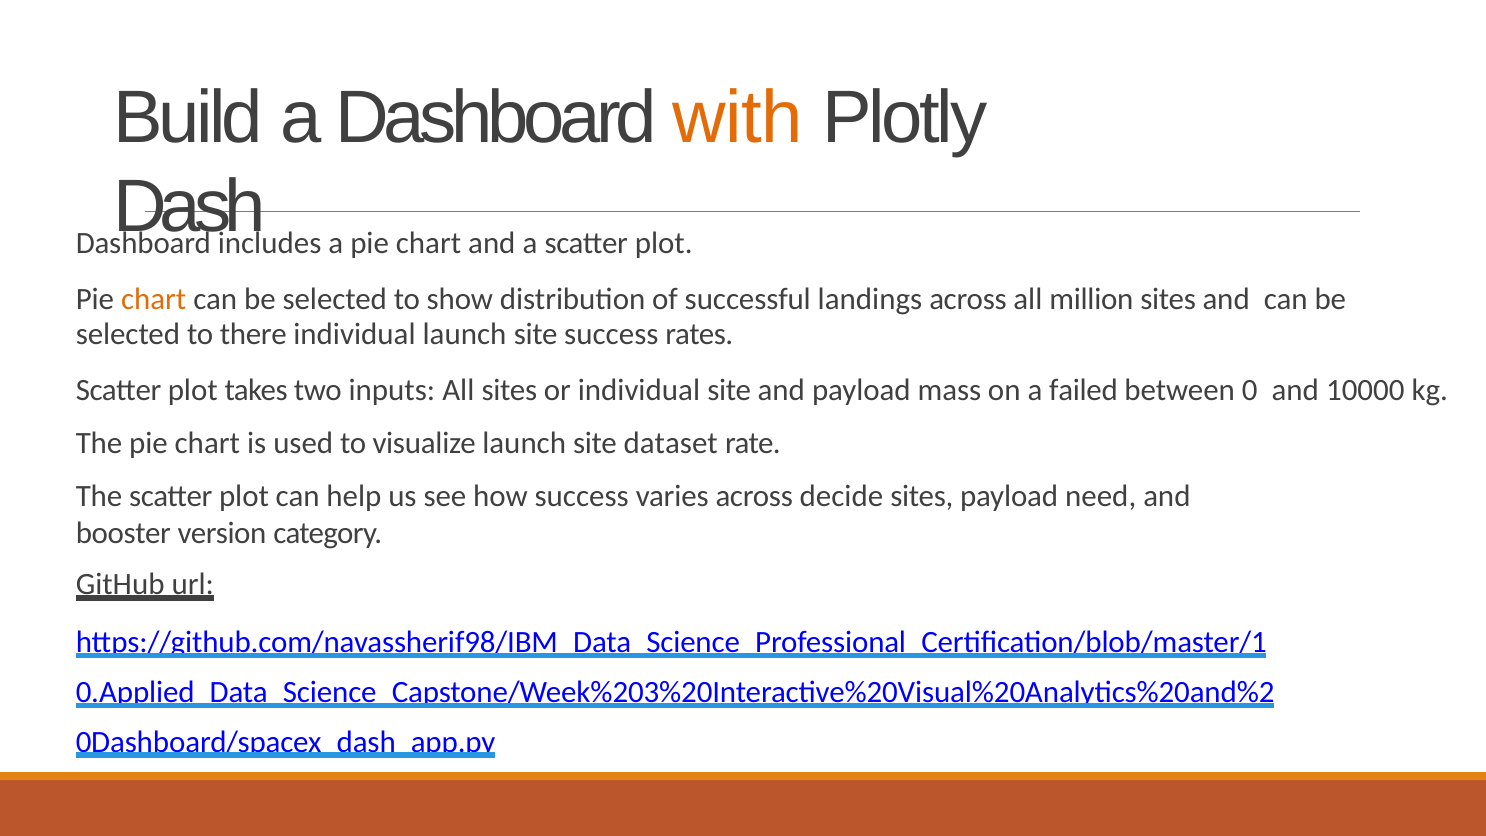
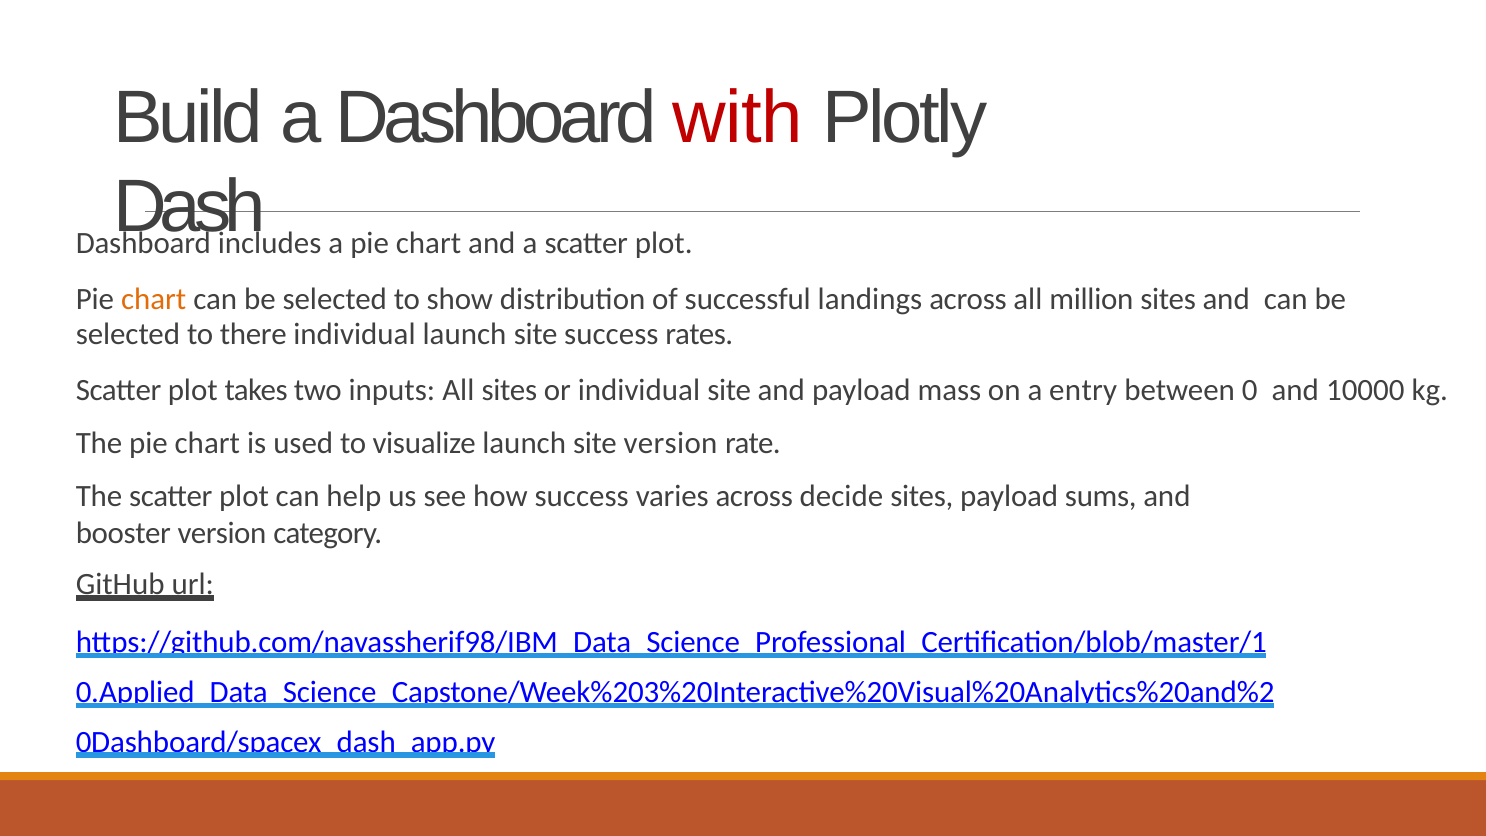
with colour: orange -> red (737, 118)
failed: failed -> entry (1083, 390)
site dataset: dataset -> version (671, 443)
need: need -> sums (1101, 497)
